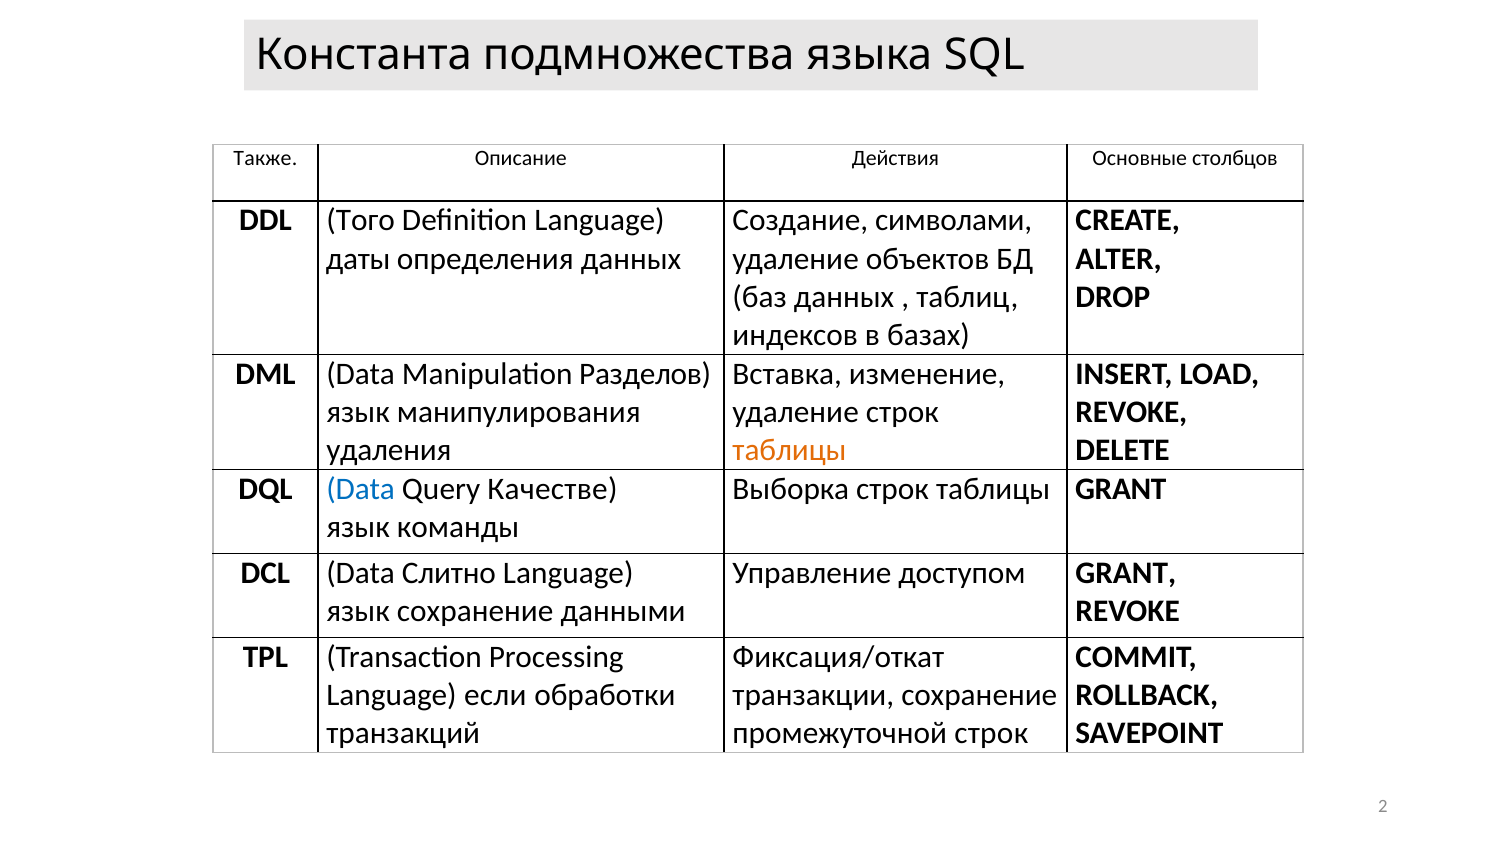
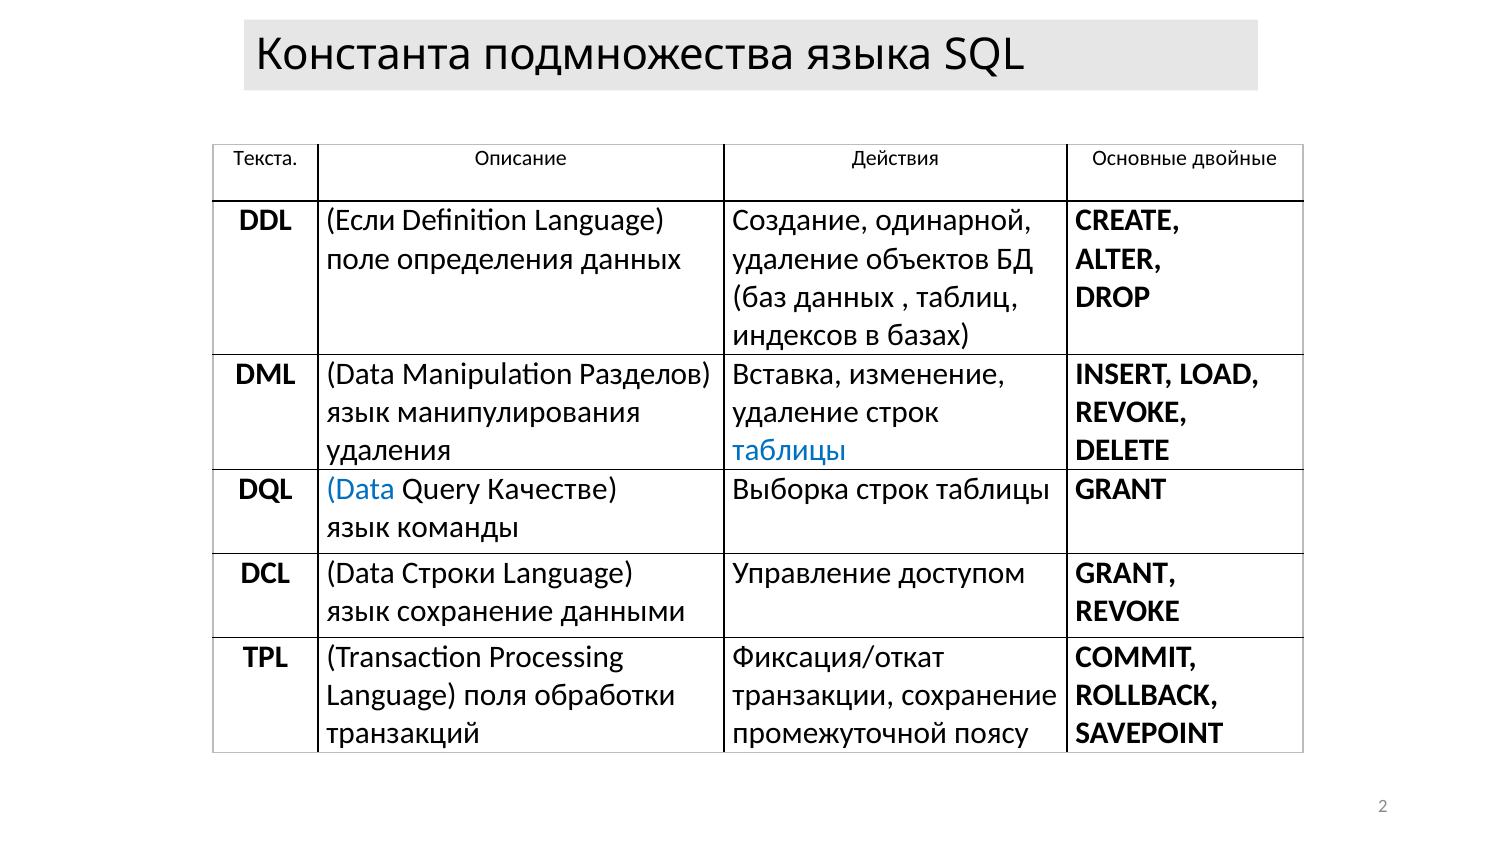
Также: Также -> Текста (266, 158)
столбцов: столбцов -> двойные (1235, 158)
Того: Того -> Если (361, 220)
символами: символами -> одинарной (954, 220)
даты: даты -> поле (358, 259)
таблицы colour: orange -> blue (790, 450)
Слитно: Слитно -> Строки (449, 573)
если: если -> поля (495, 695)
промежуточной строк: строк -> поясу (991, 733)
